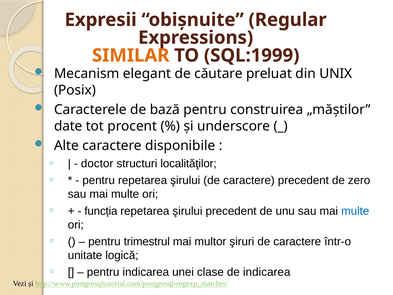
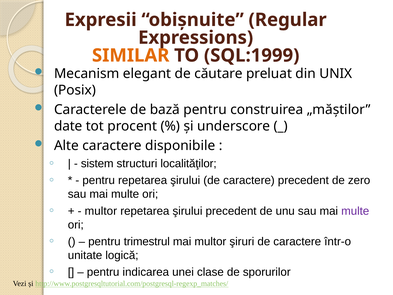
doctor: doctor -> sistem (97, 164)
funcția: funcția -> multor (101, 211)
multe colour: blue -> purple (355, 211)
de indicarea: indicarea -> sporurilor (267, 272)
